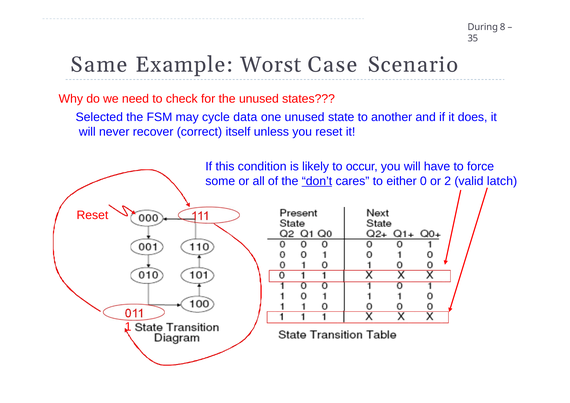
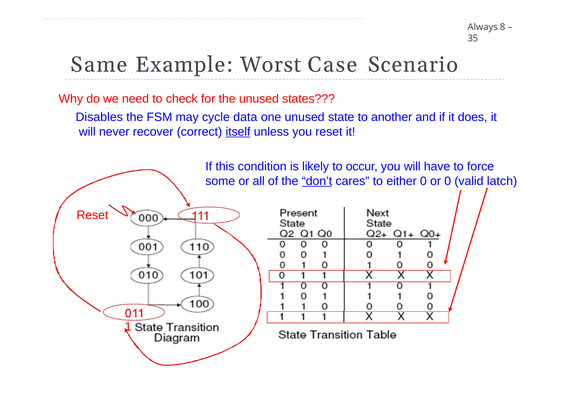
During: During -> Always (483, 27)
Selected: Selected -> Disables (99, 117)
itself underline: none -> present (238, 132)
or 2: 2 -> 0 (448, 181)
